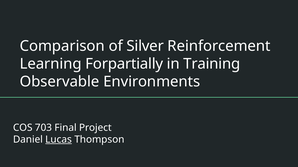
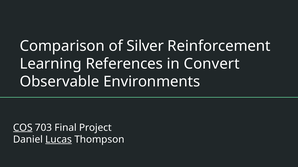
Forpartially: Forpartially -> References (124, 64)
Training: Training -> Convert (212, 64)
COS underline: none -> present (23, 128)
